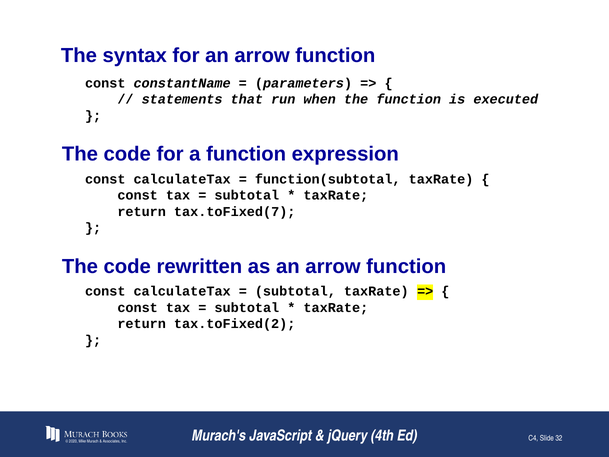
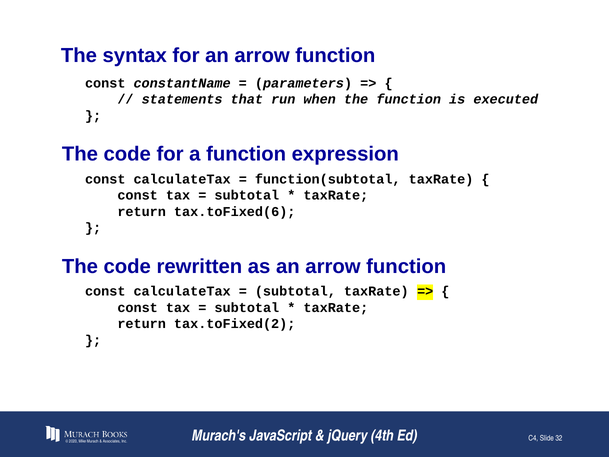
tax.toFixed(7: tax.toFixed(7 -> tax.toFixed(6 (235, 212)
